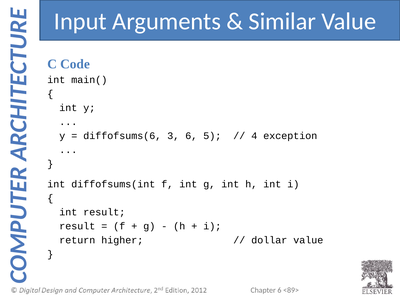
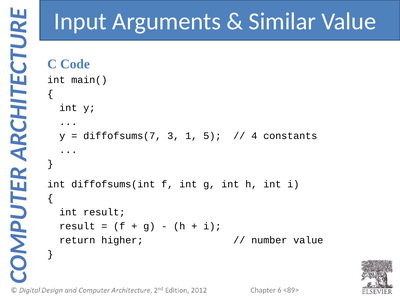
diffofsums(6: diffofsums(6 -> diffofsums(7 (122, 136)
3 6: 6 -> 1 (191, 136)
exception: exception -> constants (290, 136)
dollar: dollar -> number (269, 240)
